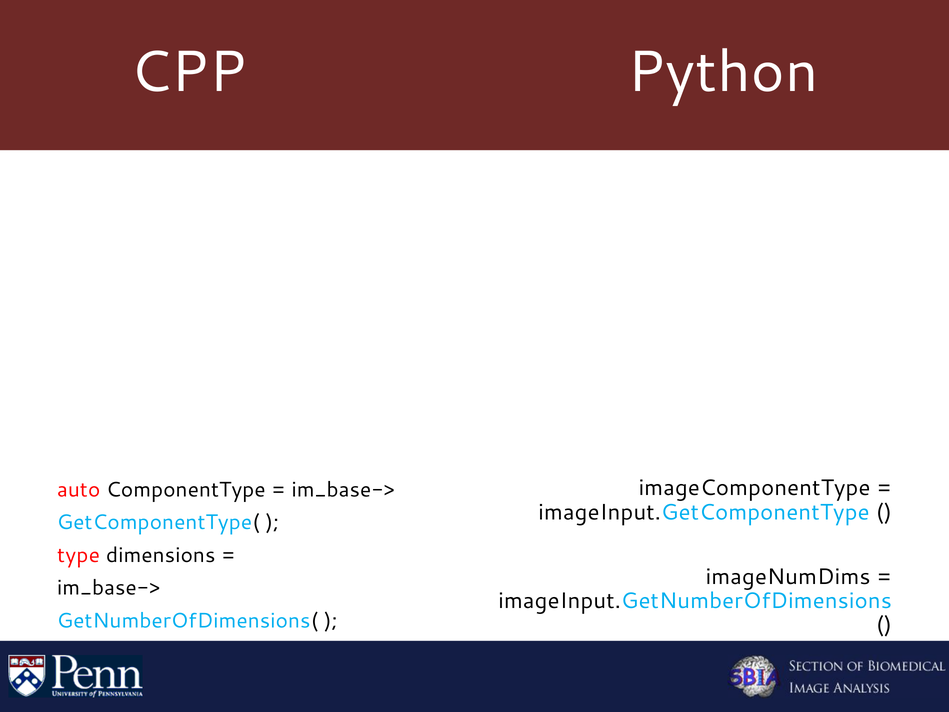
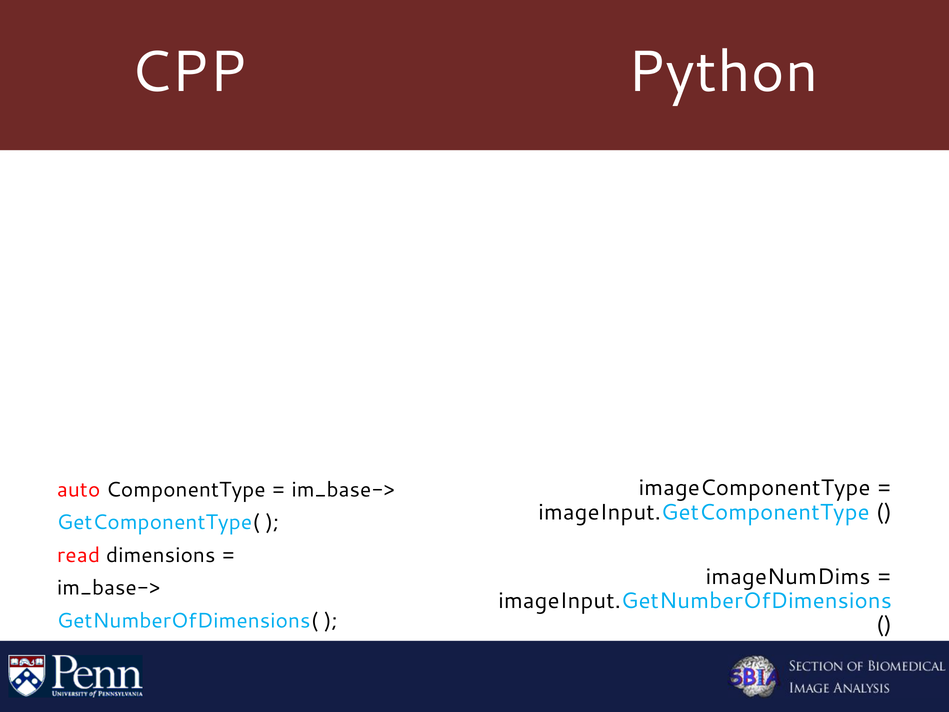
type: type -> read (79, 555)
